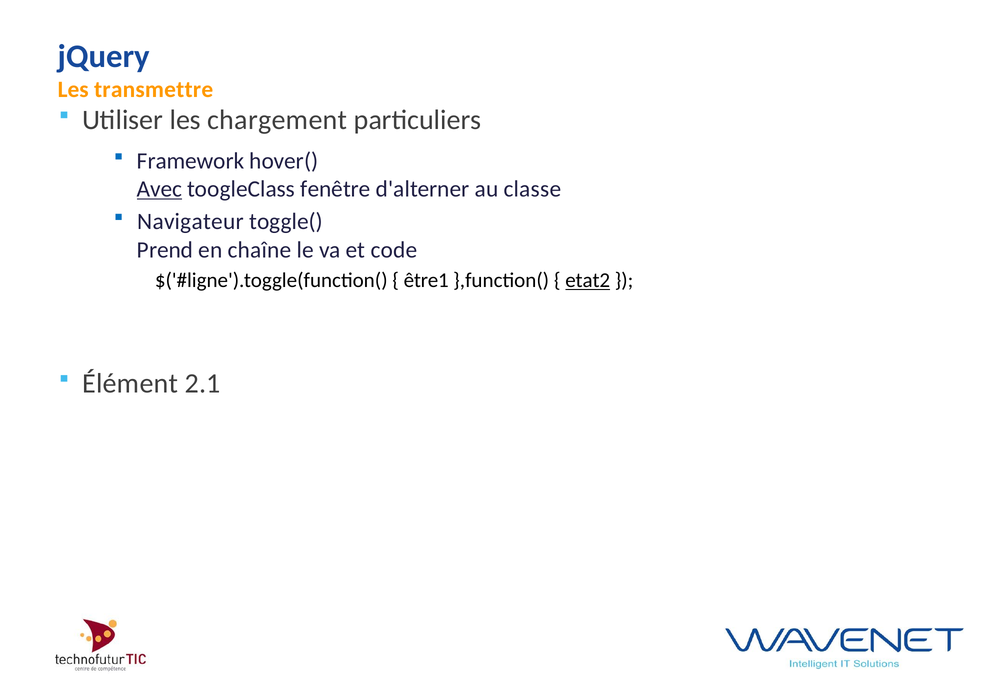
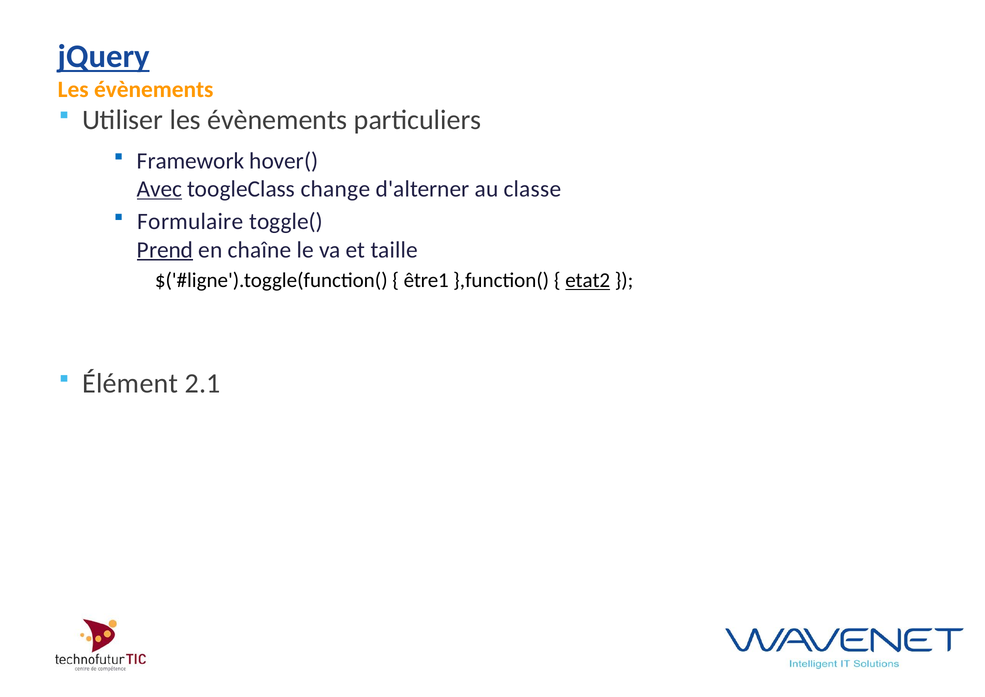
jQuery underline: none -> present (104, 57)
transmettre: transmettre -> évènements (154, 90)
Utiliser les chargement: chargement -> évènements (277, 120)
fenêtre: fenêtre -> change (335, 189)
Navigateur: Navigateur -> Formulaire (190, 222)
Prend underline: none -> present (165, 250)
code: code -> taille (394, 250)
